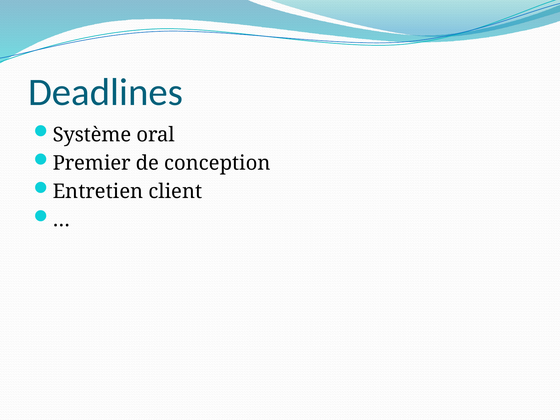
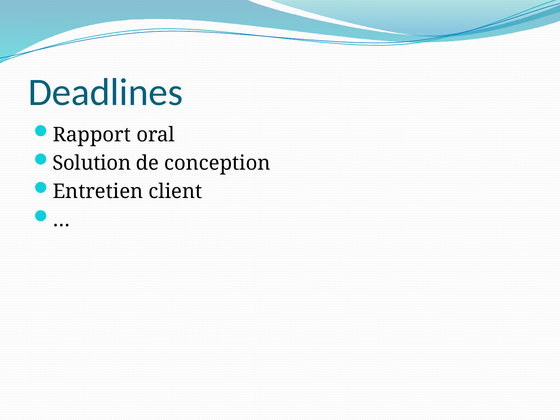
Système: Système -> Rapport (92, 135)
Premier: Premier -> Solution (92, 163)
